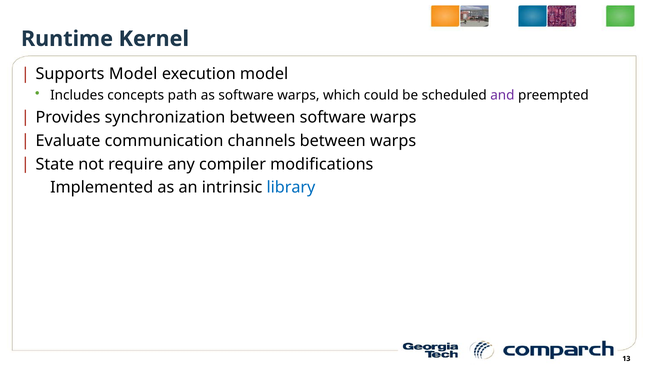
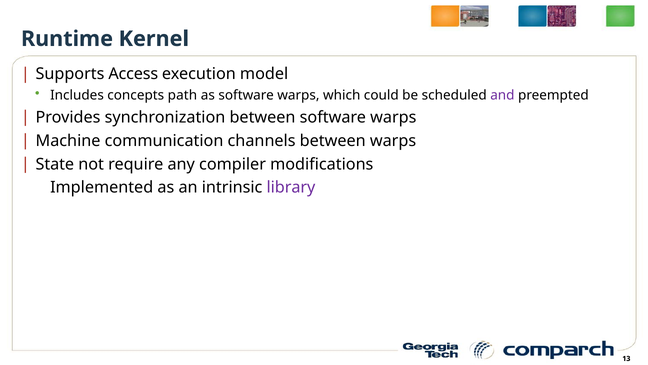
Supports Model: Model -> Access (133, 74)
Evaluate: Evaluate -> Machine (68, 141)
library colour: blue -> purple (291, 187)
